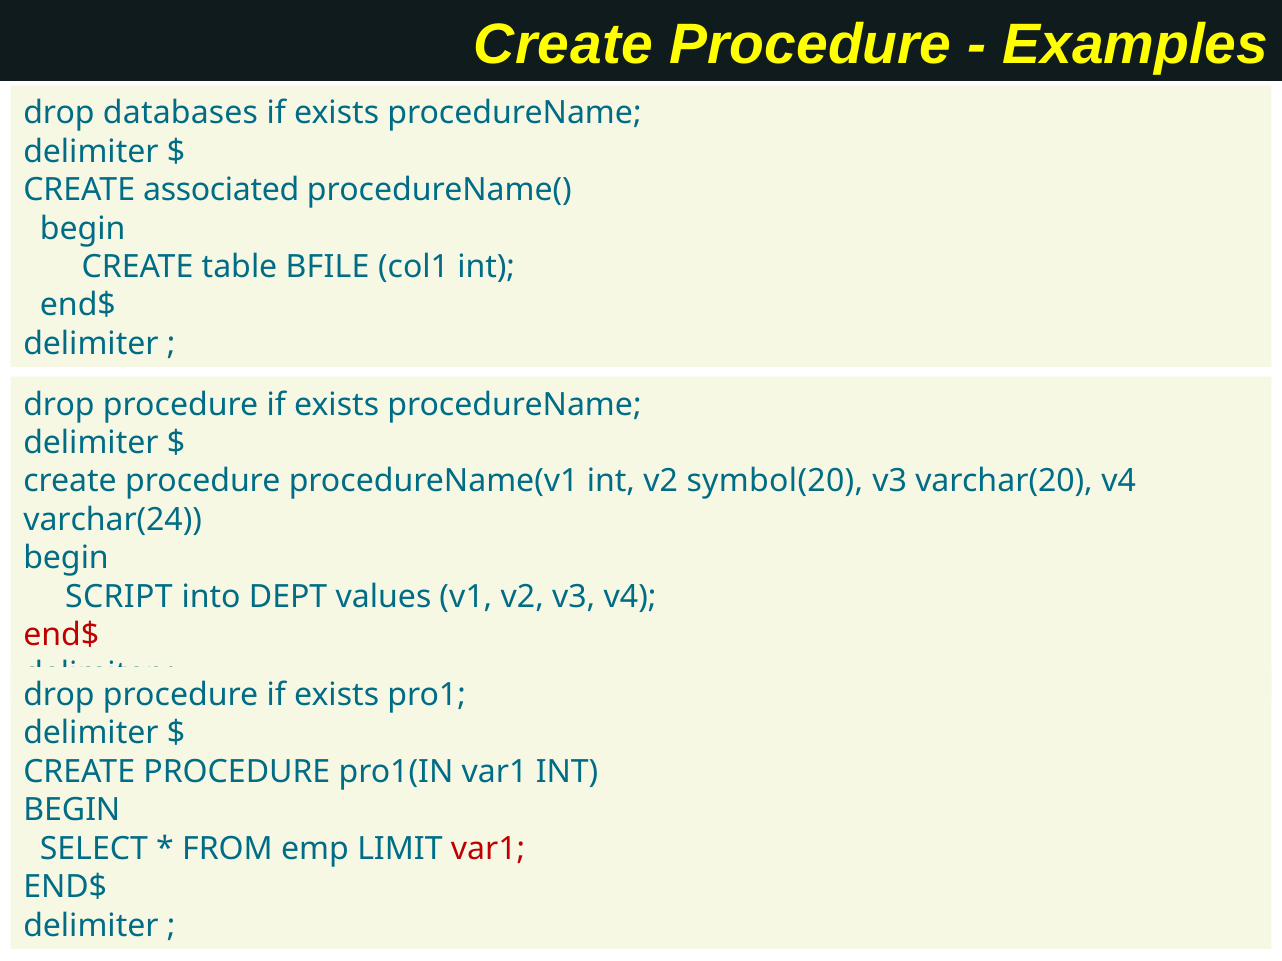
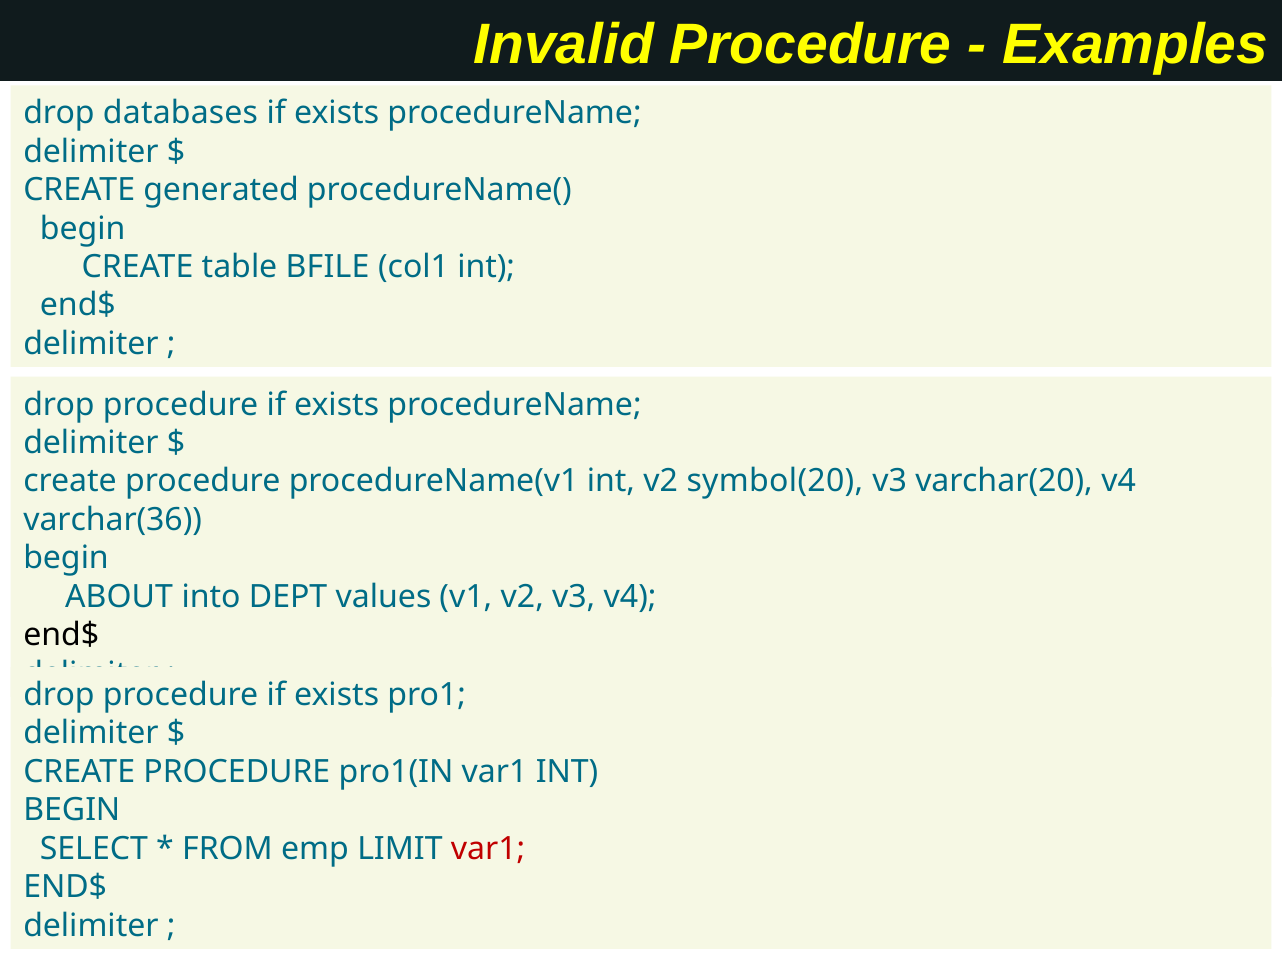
Create: Create -> Invalid (564, 44)
associated: associated -> generated (221, 190)
varchar(24: varchar(24 -> varchar(36 (113, 520)
SCRIPT: SCRIPT -> ABOUT (119, 597)
end$ colour: red -> black (61, 635)
